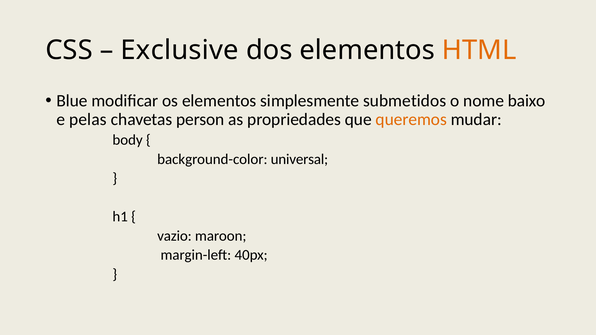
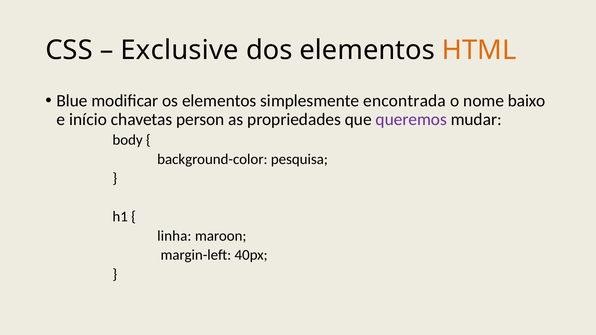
submetidos: submetidos -> encontrada (405, 101)
pelas: pelas -> início (88, 120)
queremos colour: orange -> purple (411, 120)
universal: universal -> pesquisa (299, 159)
vazio: vazio -> linha (174, 236)
